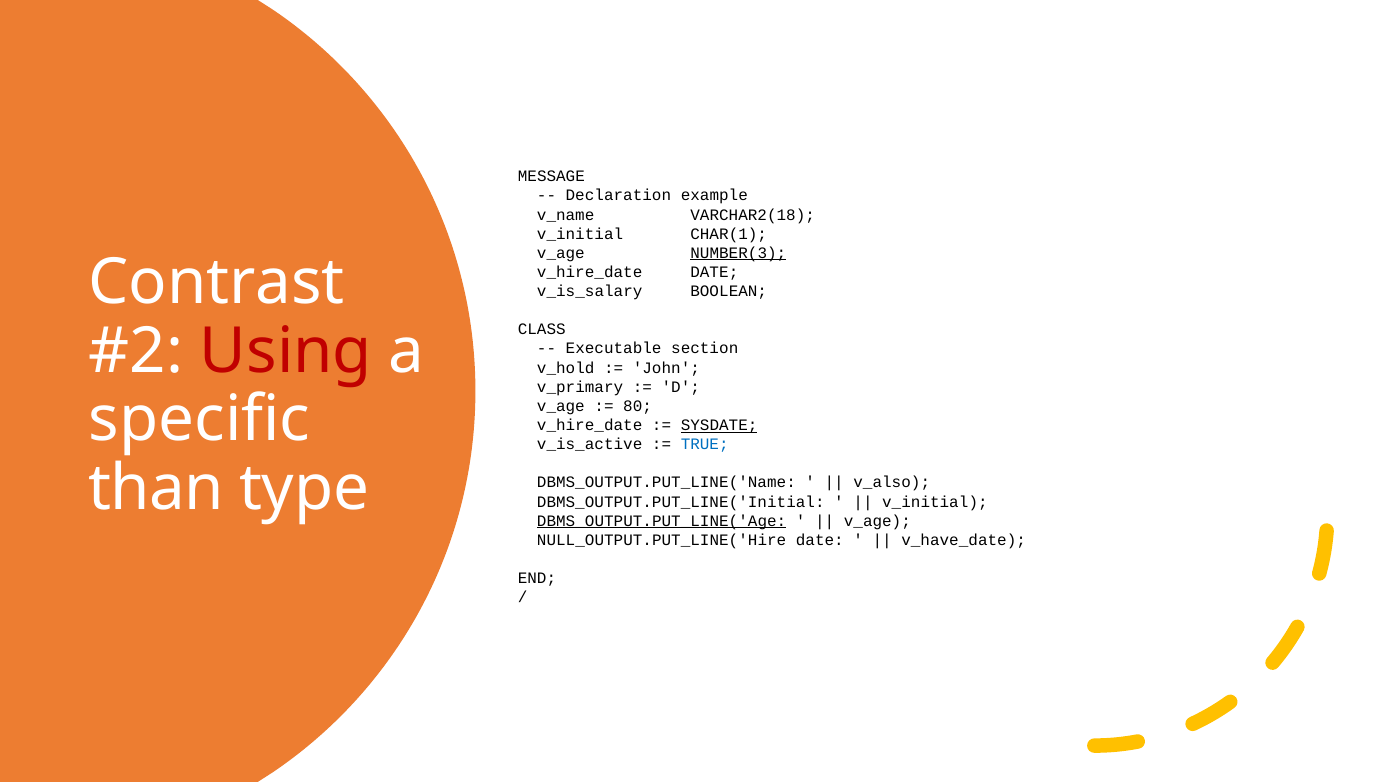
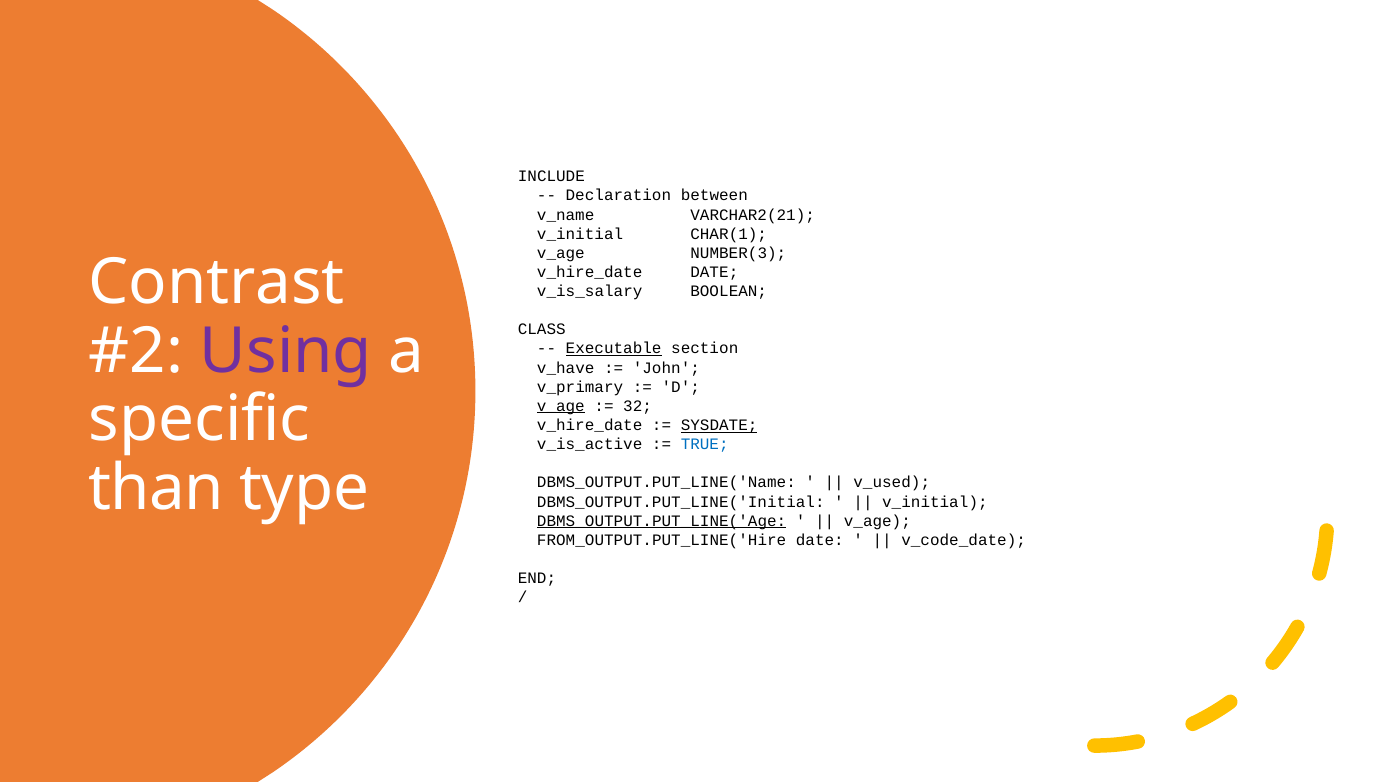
MESSAGE: MESSAGE -> INCLUDE (551, 177)
example: example -> between (714, 196)
VARCHAR2(18: VARCHAR2(18 -> VARCHAR2(21 (753, 215)
NUMBER(3 underline: present -> none (738, 253)
Using colour: red -> purple (286, 351)
Executable underline: none -> present (614, 349)
v_hold: v_hold -> v_have (566, 368)
v_age underline: none -> present (561, 406)
80: 80 -> 32 (638, 406)
v_also: v_also -> v_used (892, 483)
NULL_OUTPUT.PUT_LINE('Hire: NULL_OUTPUT.PUT_LINE('Hire -> FROM_OUTPUT.PUT_LINE('Hire (662, 540)
v_have_date: v_have_date -> v_code_date (964, 540)
